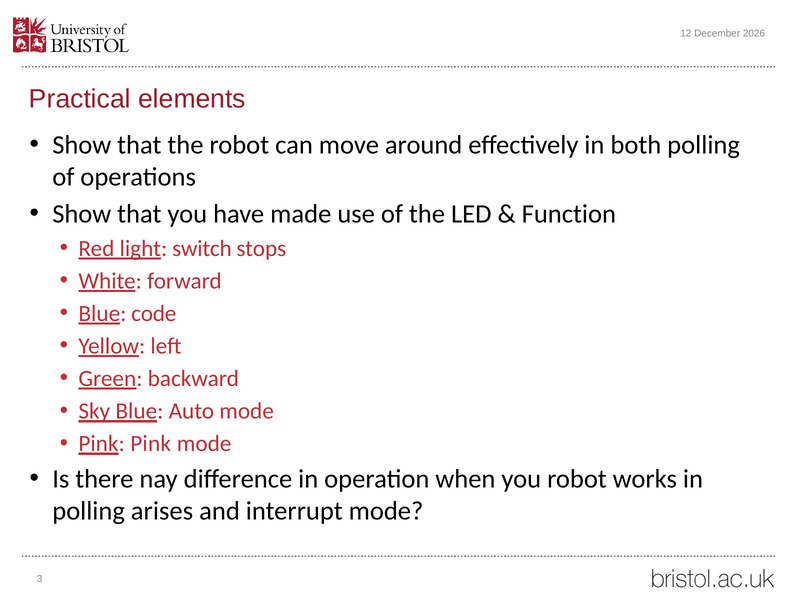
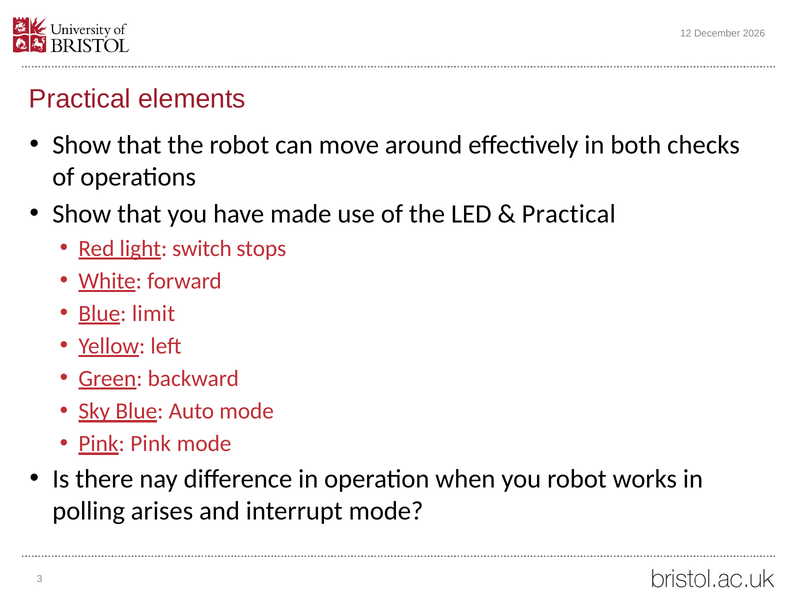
both polling: polling -> checks (704, 145)
Function: Function -> Practical (569, 214)
code: code -> limit (154, 313)
